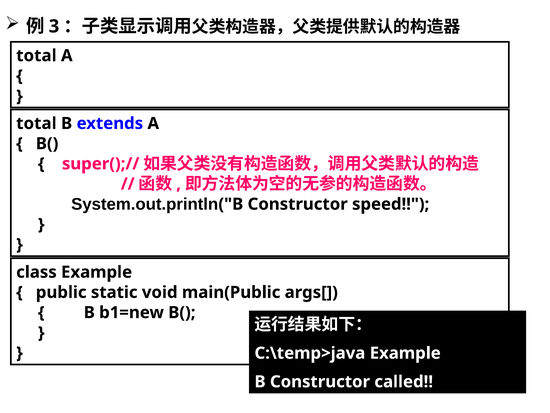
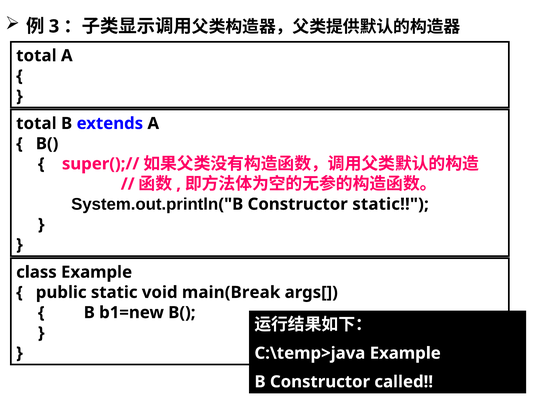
Constructor speed: speed -> static (391, 204)
main(Public: main(Public -> main(Break (231, 292)
